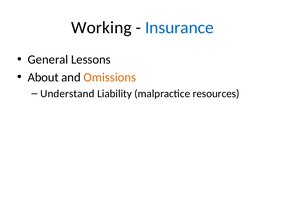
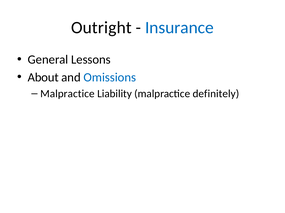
Working: Working -> Outright (101, 28)
Omissions colour: orange -> blue (110, 78)
Understand: Understand -> Malpractice (67, 94)
resources: resources -> definitely (216, 94)
